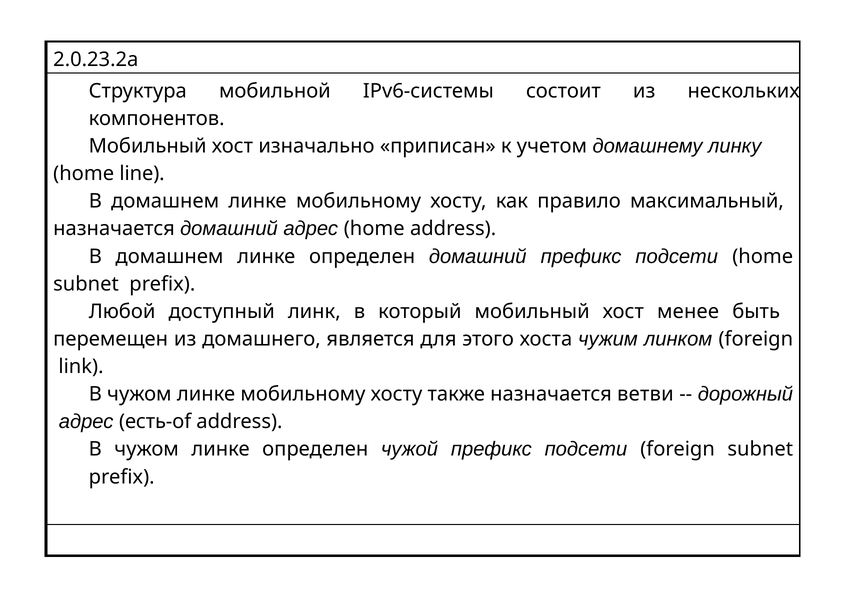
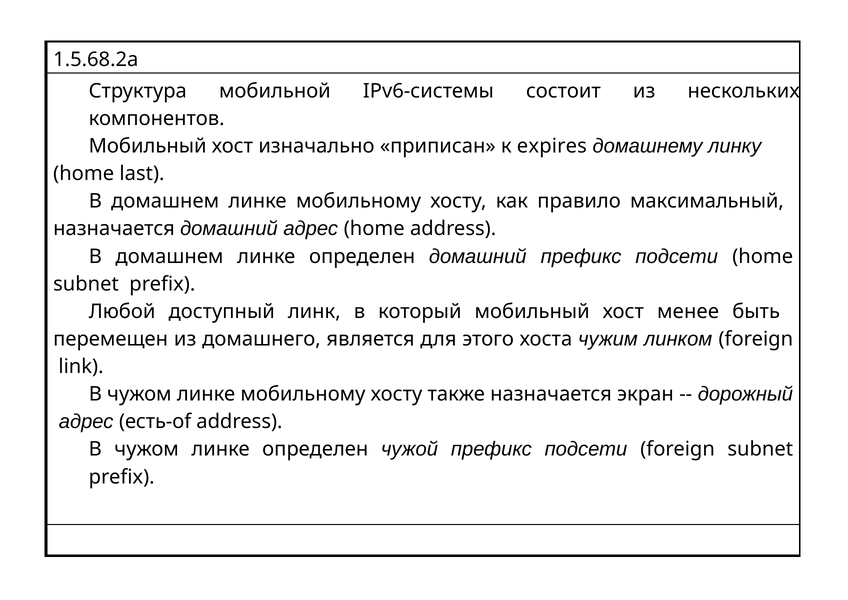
2.0.23.2a: 2.0.23.2a -> 1.5.68.2a (96, 60)
учетом: учетом -> expires (552, 146)
line: line -> last (142, 174)
ветви: ветви -> экран (645, 394)
